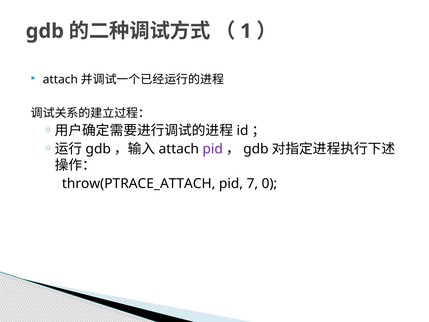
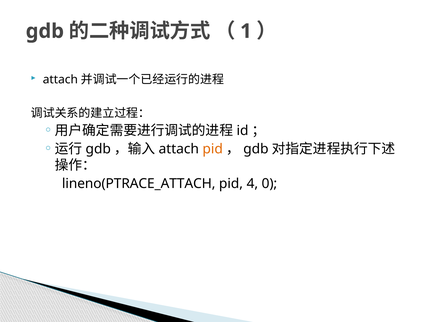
pid colour: purple -> orange (213, 149)
throw(PTRACE_ATTACH: throw(PTRACE_ATTACH -> lineno(PTRACE_ATTACH (139, 184)
7: 7 -> 4 (252, 184)
